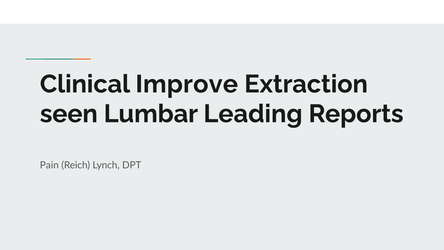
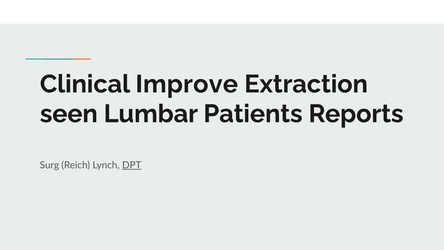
Leading: Leading -> Patients (253, 114)
Pain: Pain -> Surg (49, 165)
DPT underline: none -> present (132, 165)
